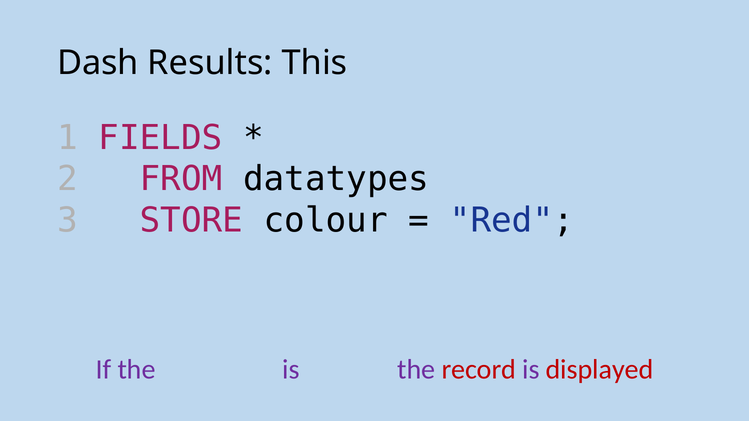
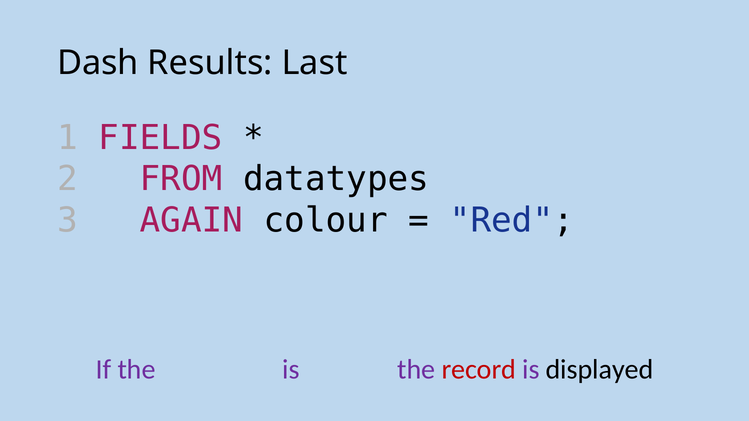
This: This -> Last (315, 63)
STORE: STORE -> AGAIN (191, 220)
displayed colour: red -> black (600, 370)
